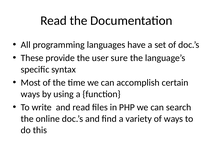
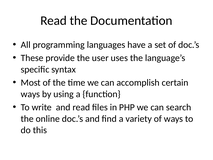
sure: sure -> uses (119, 58)
